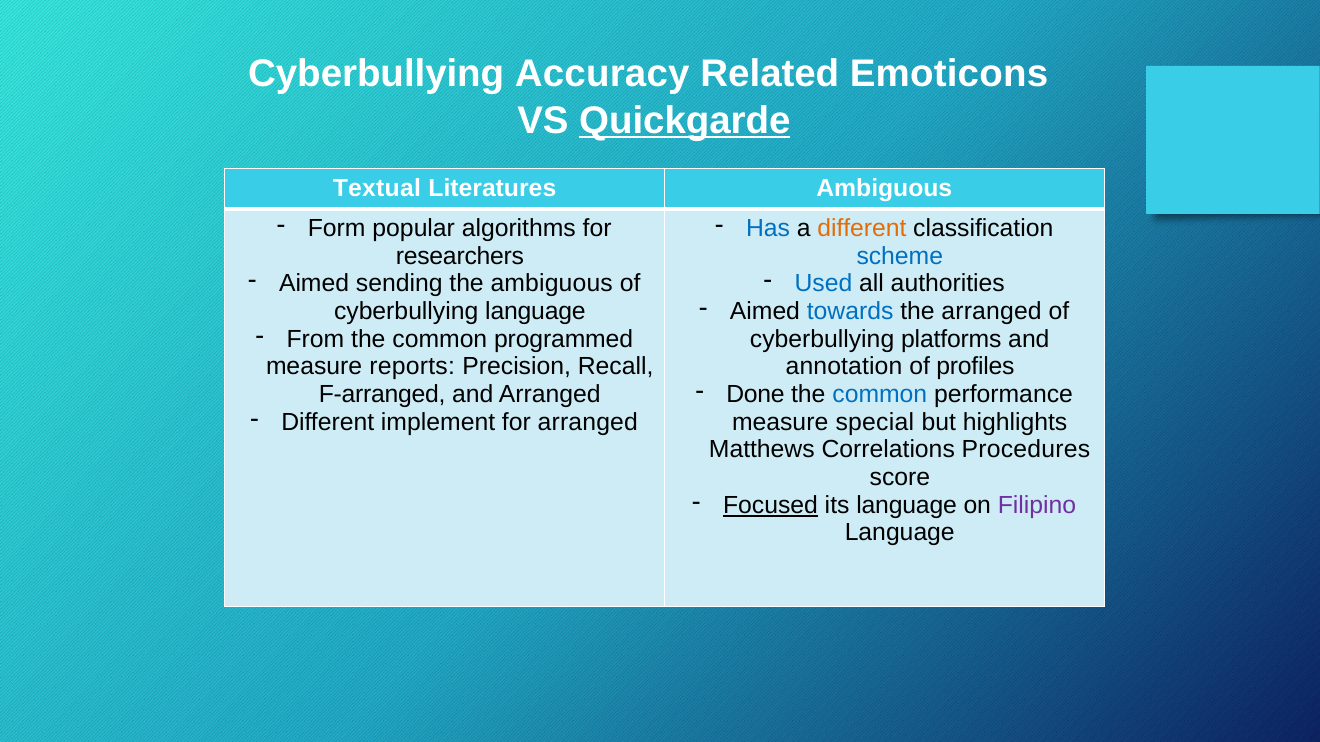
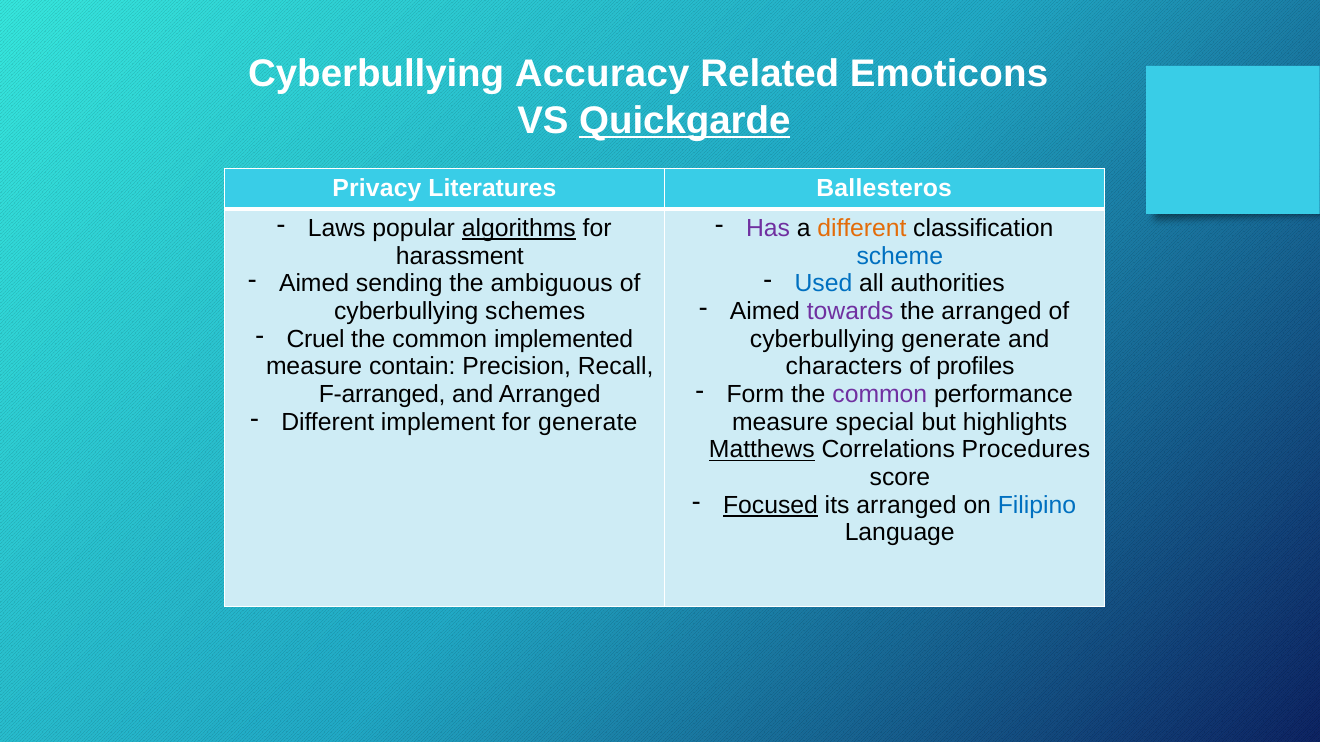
Textual: Textual -> Privacy (377, 188)
Literatures Ambiguous: Ambiguous -> Ballesteros (884, 188)
Form: Form -> Laws (337, 228)
algorithms underline: none -> present (519, 228)
Has colour: blue -> purple (768, 228)
researchers: researchers -> harassment (460, 256)
towards colour: blue -> purple (850, 311)
cyberbullying language: language -> schemes (535, 311)
From: From -> Cruel (316, 339)
programmed: programmed -> implemented (564, 339)
cyberbullying platforms: platforms -> generate (951, 339)
reports: reports -> contain (412, 367)
annotation: annotation -> characters (844, 367)
Done: Done -> Form (755, 395)
common colour: blue -> purple (880, 395)
for arranged: arranged -> generate (588, 422)
Matthews underline: none -> present (762, 450)
its language: language -> arranged (906, 505)
Filipino colour: purple -> blue (1037, 505)
